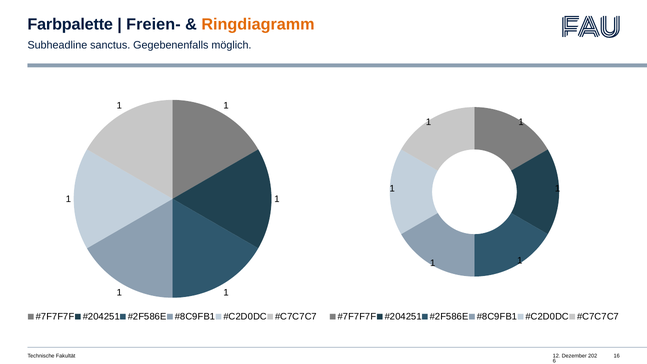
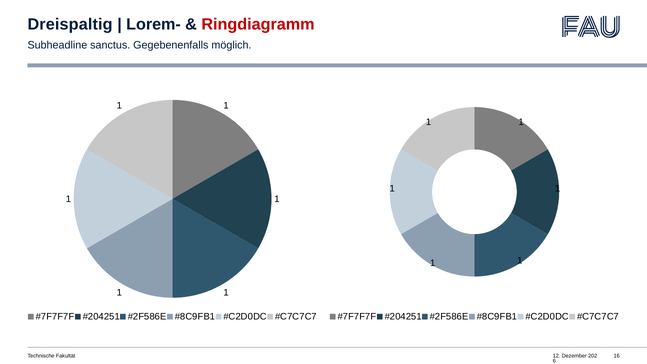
Farbpalette: Farbpalette -> Dreispaltig (70, 25)
Freien-: Freien- -> Lorem- (154, 25)
Ringdiagramm colour: orange -> red (258, 25)
